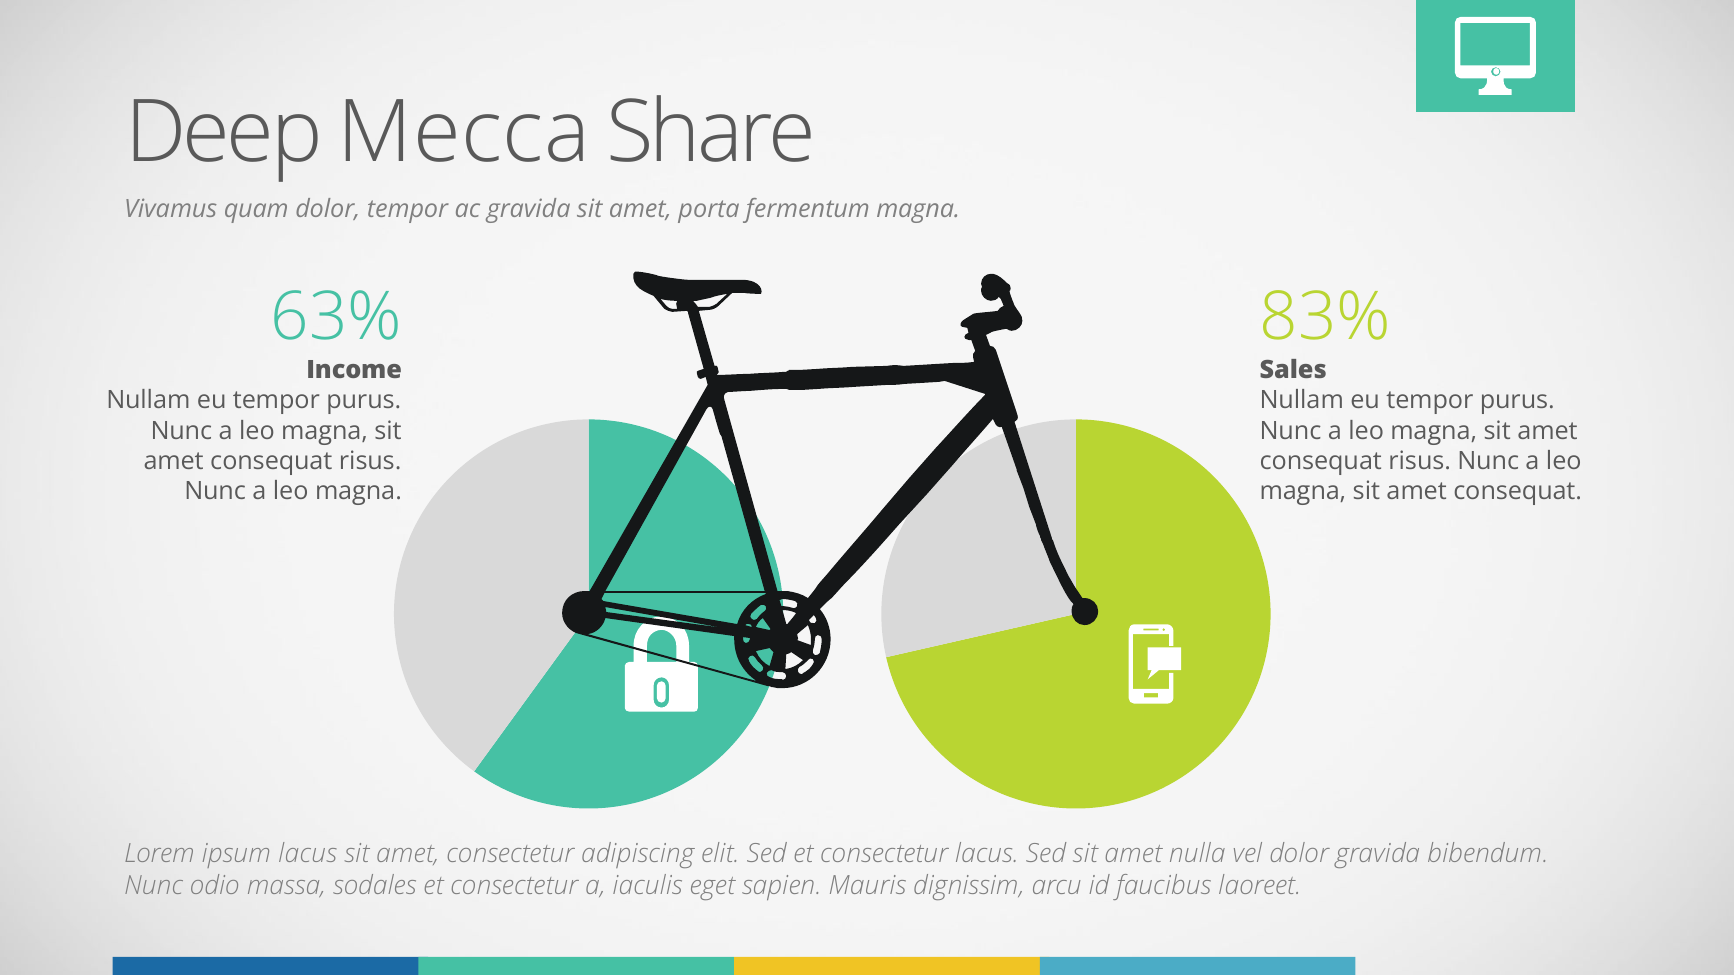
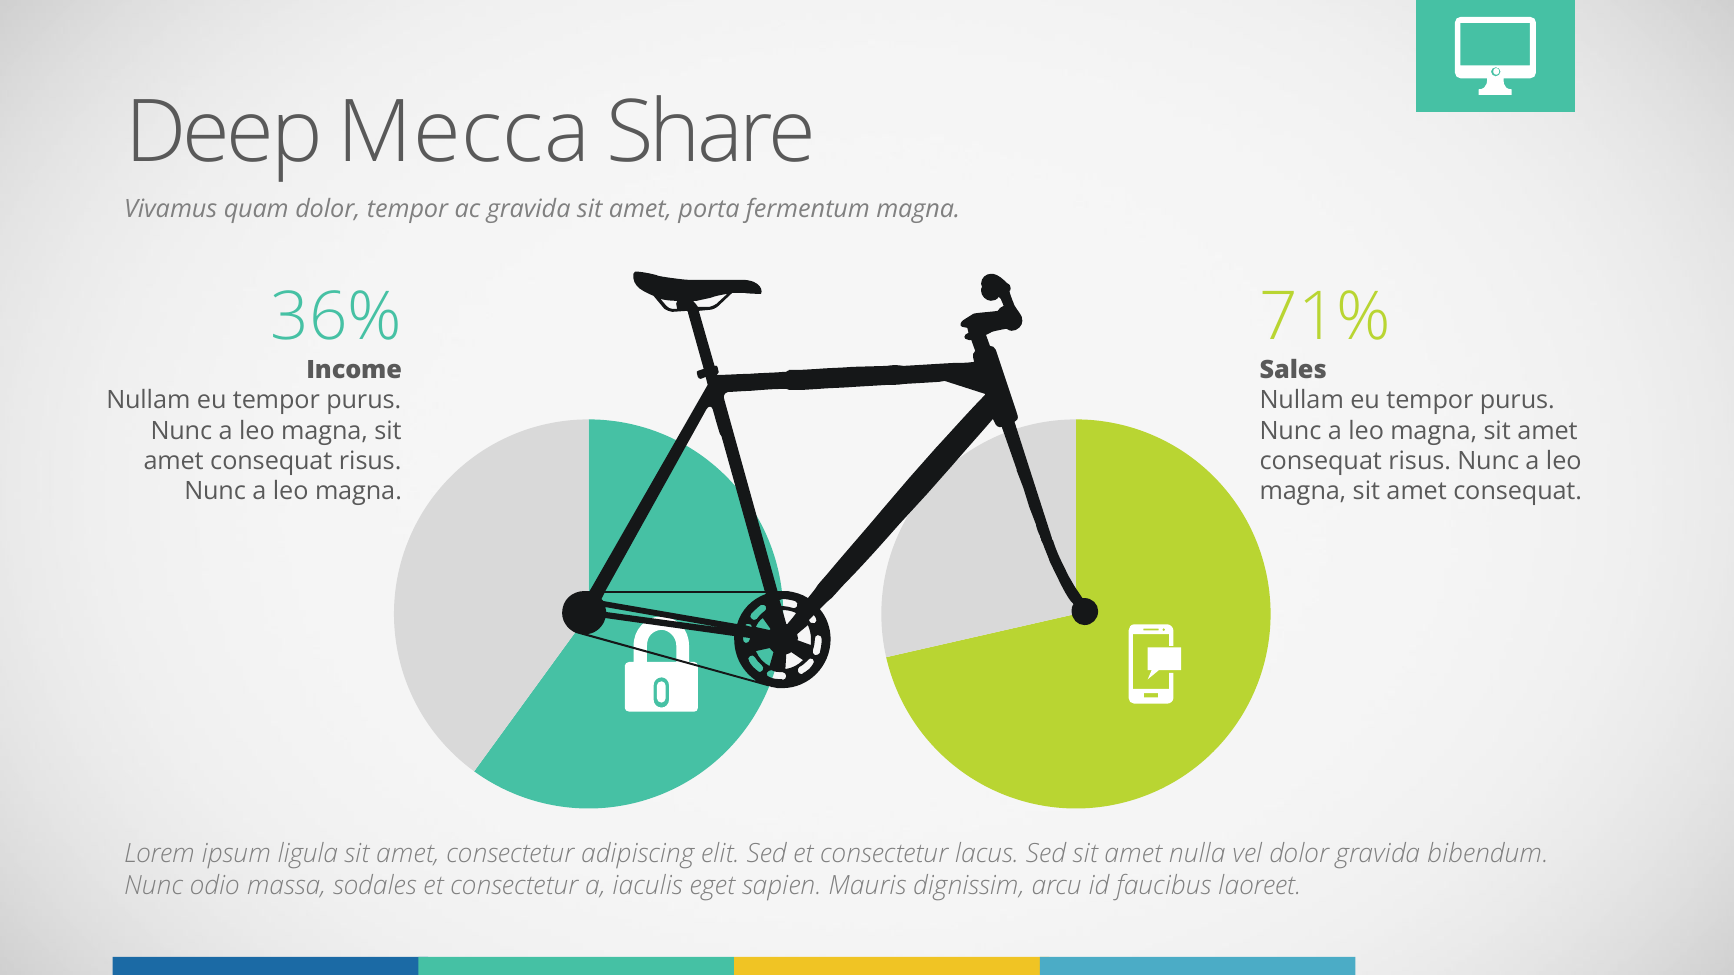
63%: 63% -> 36% (336, 318)
83%: 83% -> 71% (1325, 318)
ipsum lacus: lacus -> ligula (308, 855)
